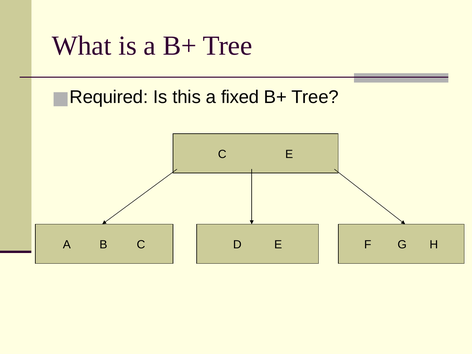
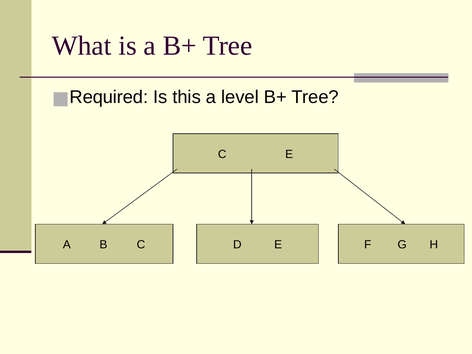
fixed: fixed -> level (240, 97)
